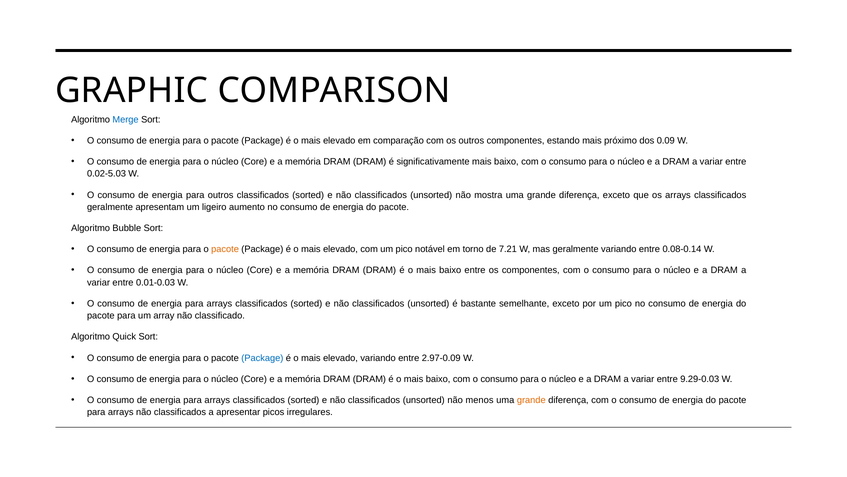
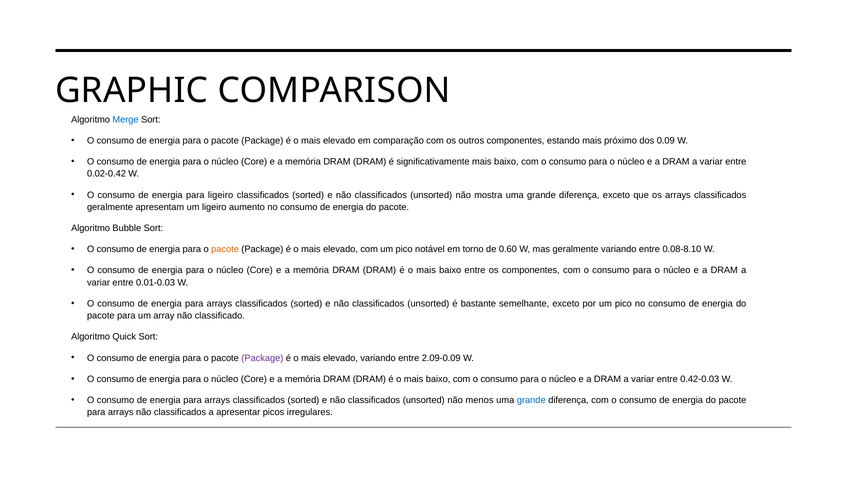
0.02-5.03: 0.02-5.03 -> 0.02-0.42 (106, 174)
para outros: outros -> ligeiro (221, 195)
7.21: 7.21 -> 0.60 (508, 249)
0.08-0.14: 0.08-0.14 -> 0.08-8.10 (682, 249)
Package colour: blue -> purple (262, 358)
2.97-0.09: 2.97-0.09 -> 2.09-0.09 (441, 358)
9.29-0.03: 9.29-0.03 -> 0.42-0.03 (700, 379)
grande colour: orange -> blue (531, 400)
